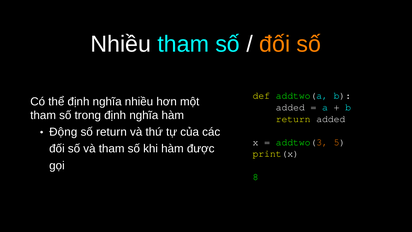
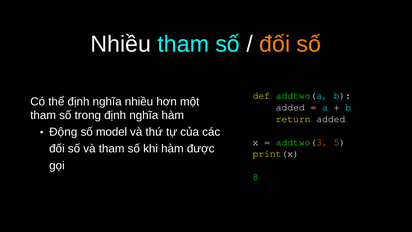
số return: return -> model (112, 132)
